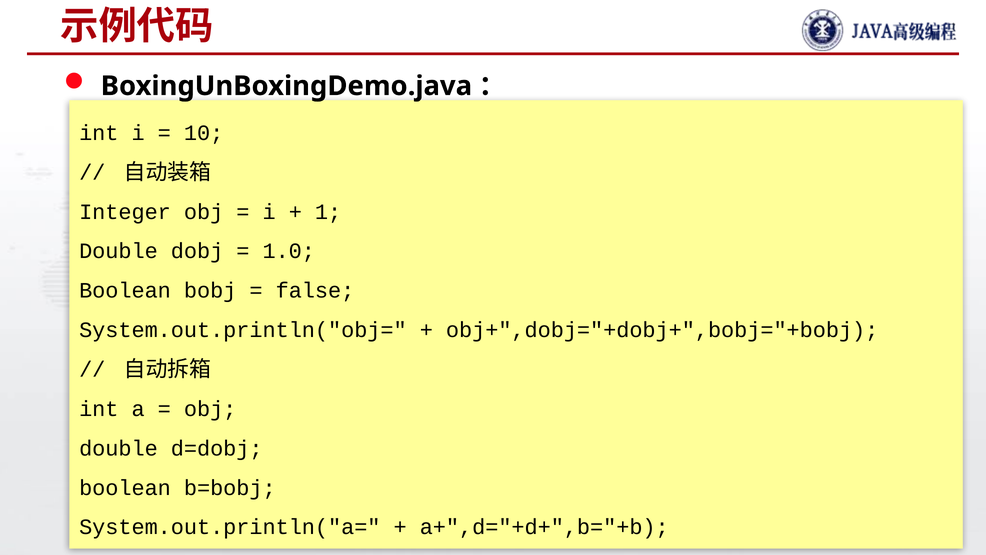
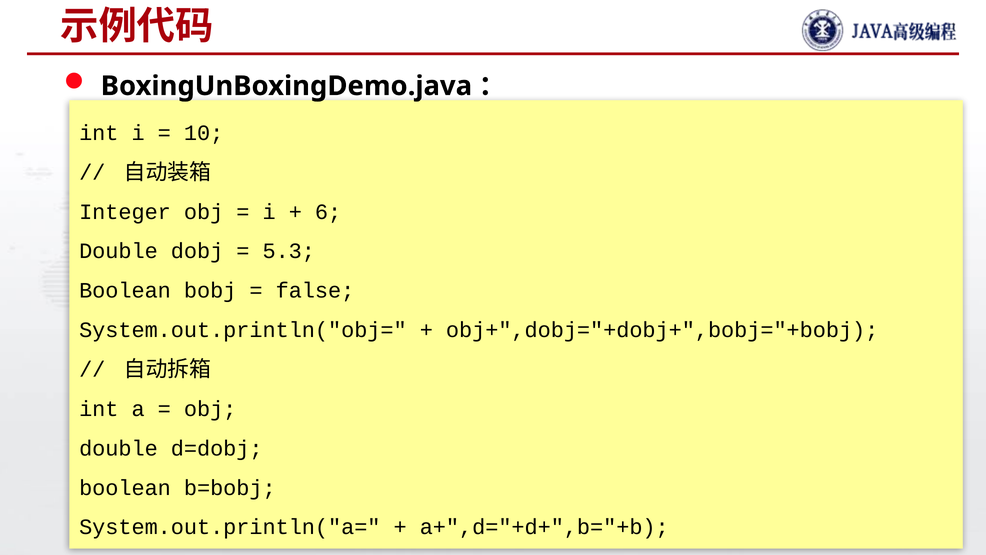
1: 1 -> 6 (328, 212)
1.0: 1.0 -> 5.3 (289, 251)
